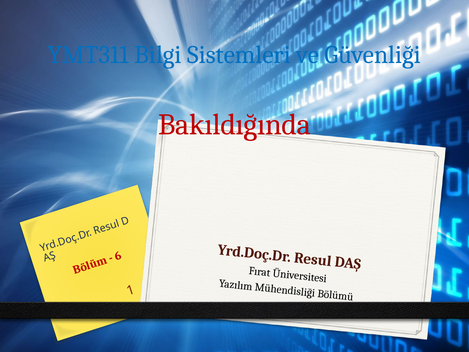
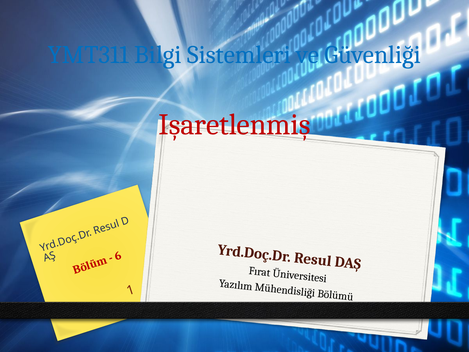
Bakıldığında: Bakıldığında -> Işaretlenmiş (235, 124)
